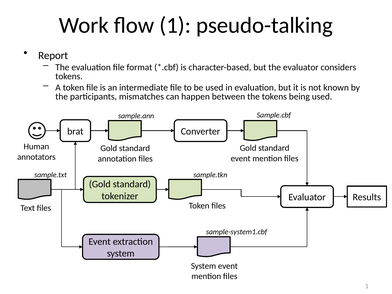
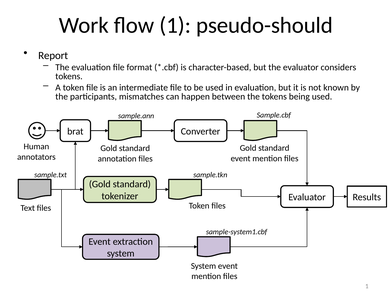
pseudo-talking: pseudo-talking -> pseudo-should (265, 25)
